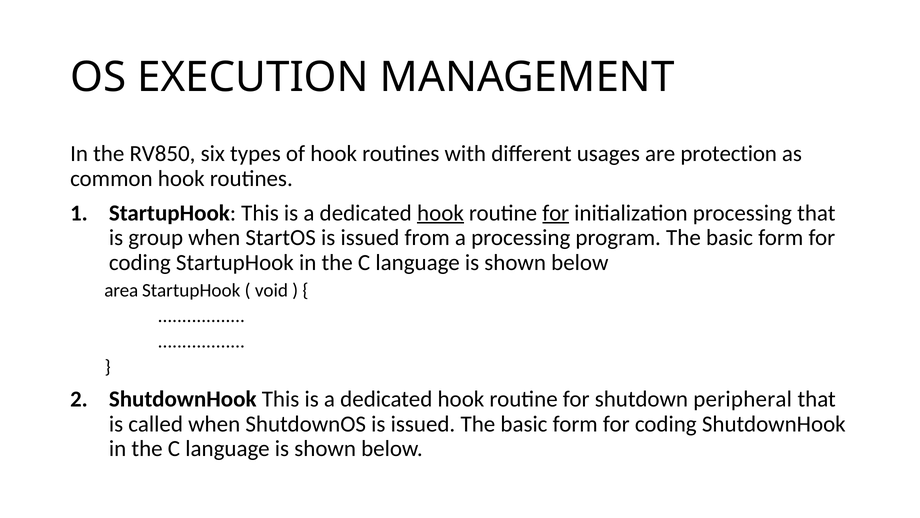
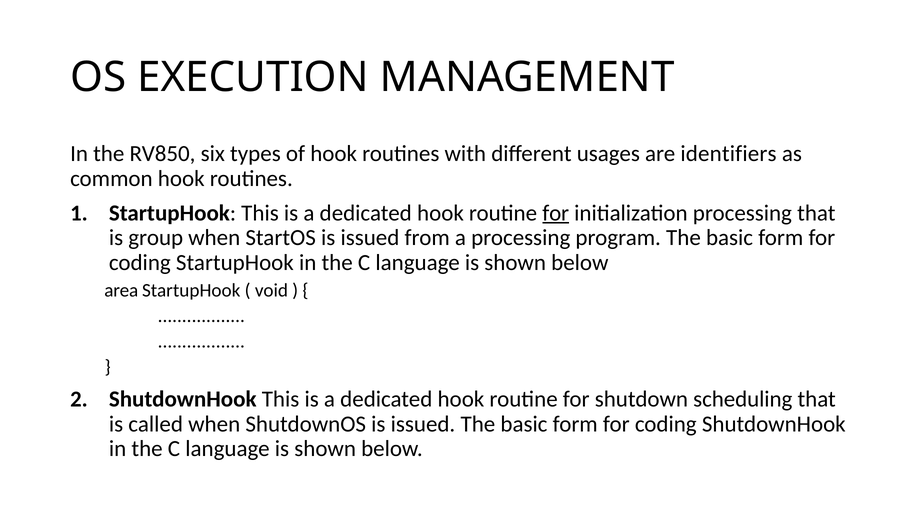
protection: protection -> identifiers (729, 153)
hook underline: present -> none (440, 213)
peripheral: peripheral -> scheduling (743, 399)
